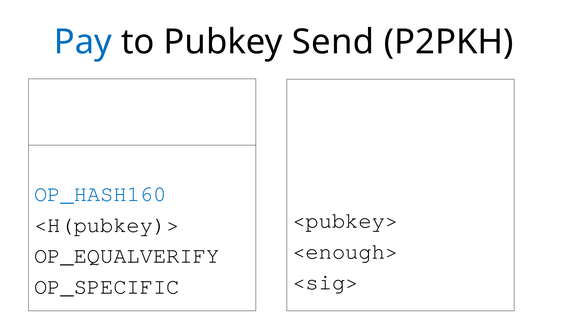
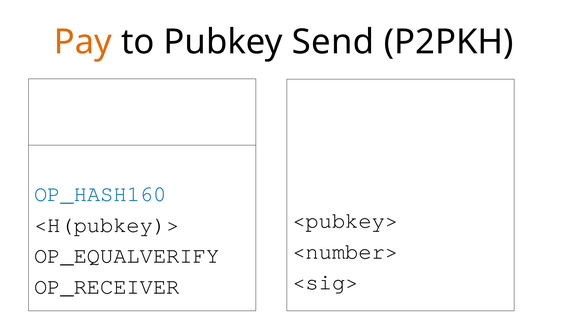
Pay colour: blue -> orange (83, 42)
<enough>: <enough> -> <number> (345, 251)
OP_SPECIFIC: OP_SPECIFIC -> OP_RECEIVER (107, 286)
